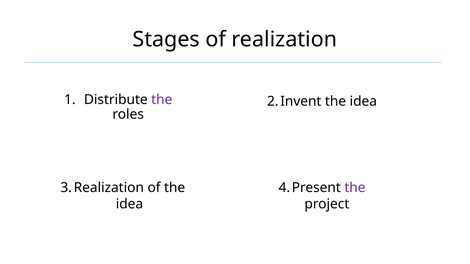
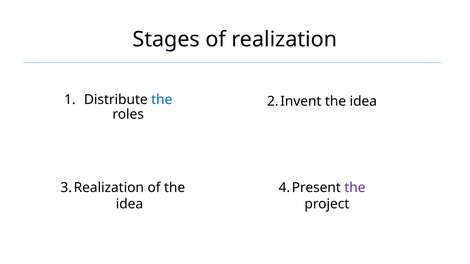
the colour: purple -> blue (162, 100)
